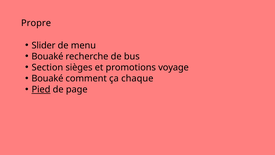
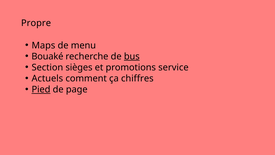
Slider: Slider -> Maps (43, 45)
bus underline: none -> present (132, 56)
voyage: voyage -> service (173, 67)
Bouaké: Bouaké -> Actuels (47, 78)
chaque: chaque -> chiffres (137, 78)
